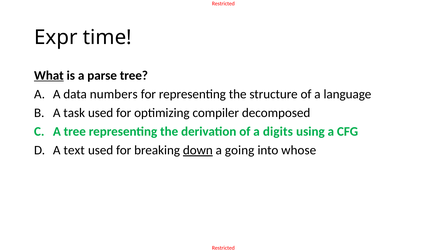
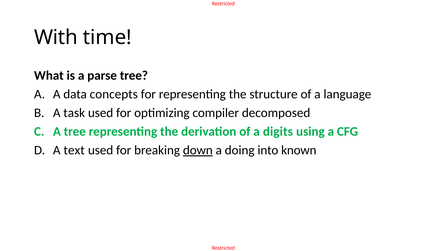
Expr: Expr -> With (56, 38)
What underline: present -> none (49, 76)
numbers: numbers -> concepts (114, 94)
going: going -> doing (240, 151)
whose: whose -> known (299, 151)
